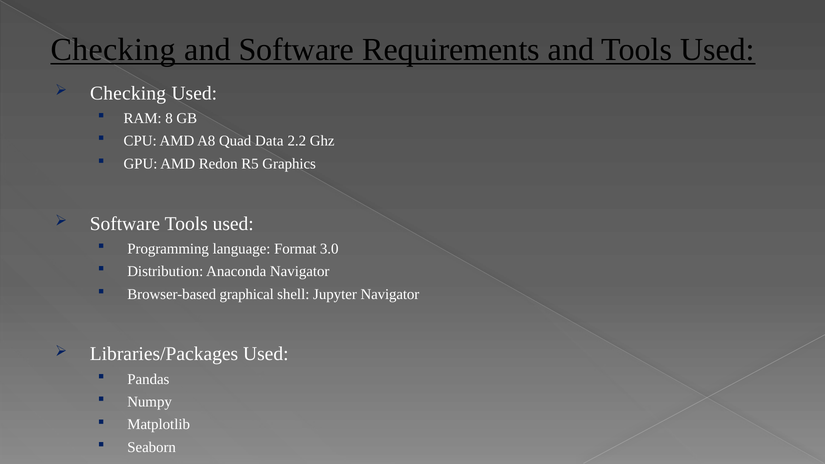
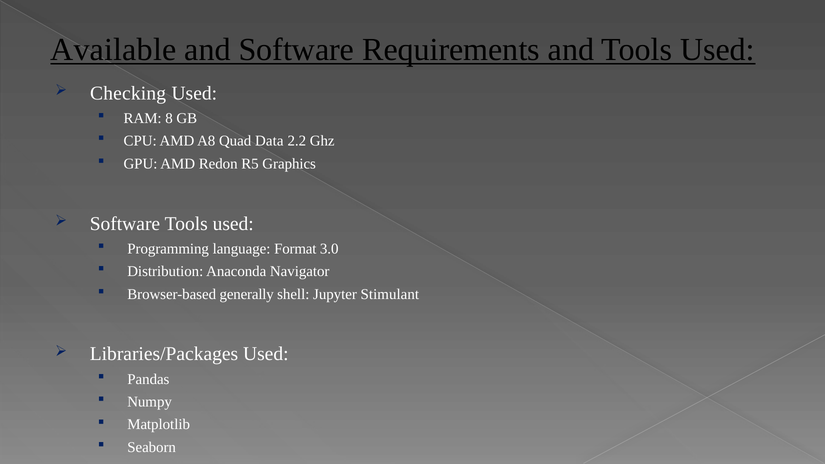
Checking: Checking -> Available (113, 50)
graphical: graphical -> generally (247, 294)
Jupyter Navigator: Navigator -> Stimulant (390, 294)
